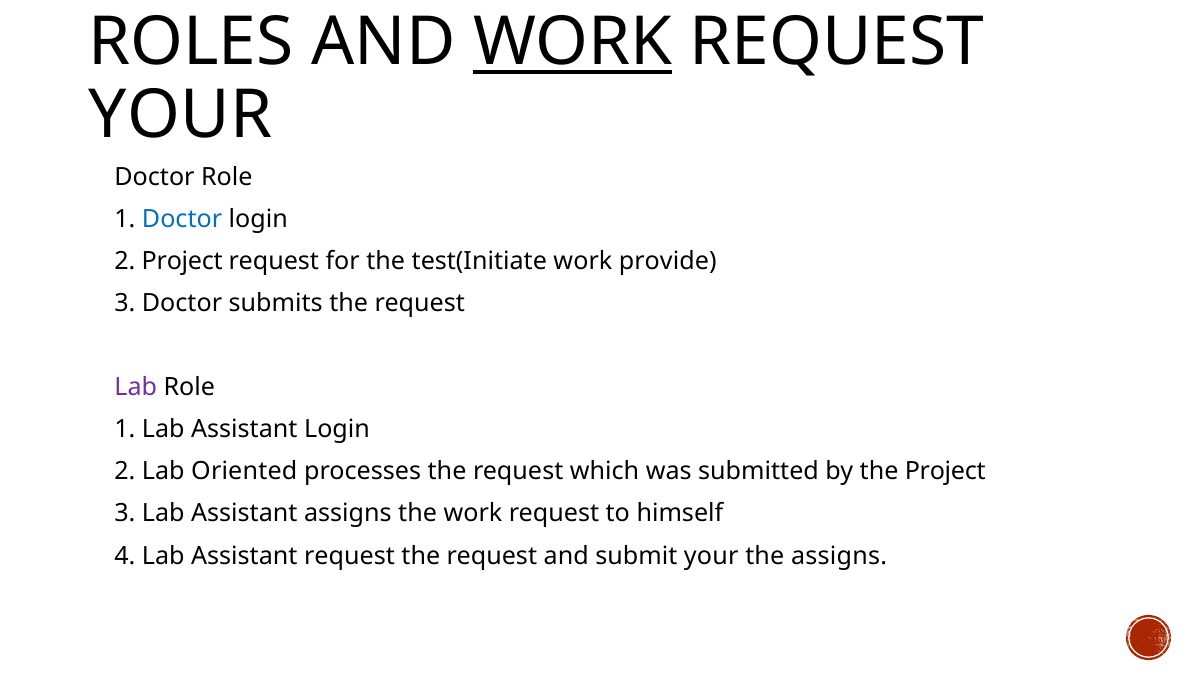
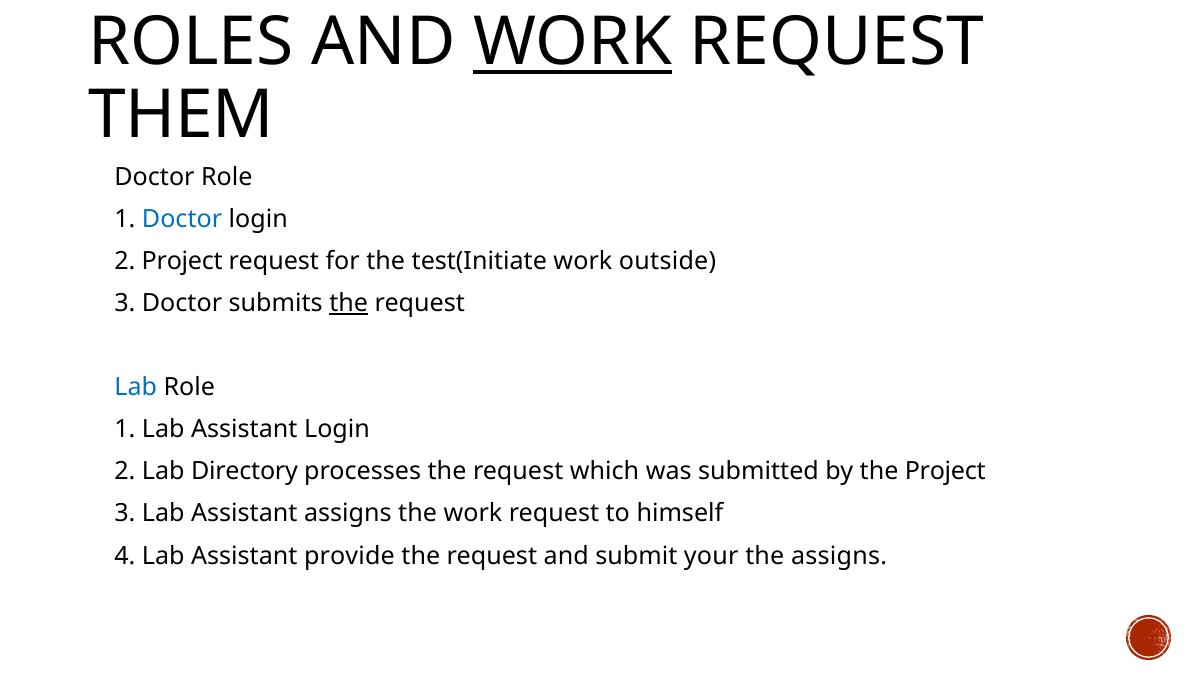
YOUR: YOUR -> THEM (181, 116)
provide: provide -> outside (668, 261)
the underline: none -> present (349, 303)
Lab colour: purple -> blue (136, 387)
Oriented: Oriented -> Directory (244, 472)
Assistant request: request -> provide (349, 556)
